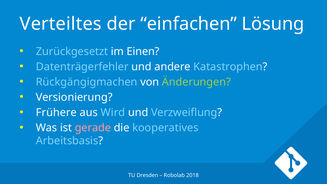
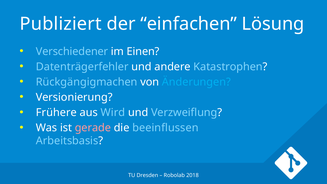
Verteiltes: Verteiltes -> Publiziert (61, 24)
Zurückgesetzt: Zurückgesetzt -> Verschiedener (72, 51)
Änderungen colour: light green -> light blue (196, 82)
kooperatives: kooperatives -> beeinflussen (165, 128)
